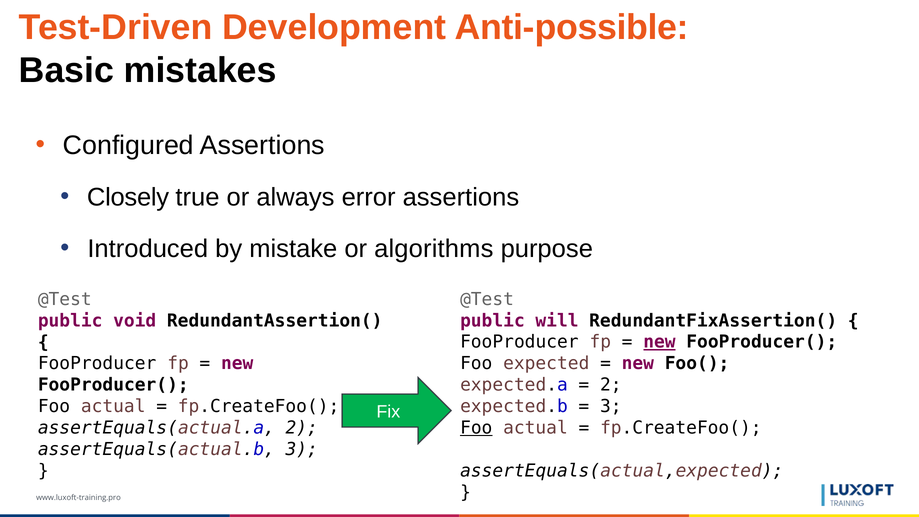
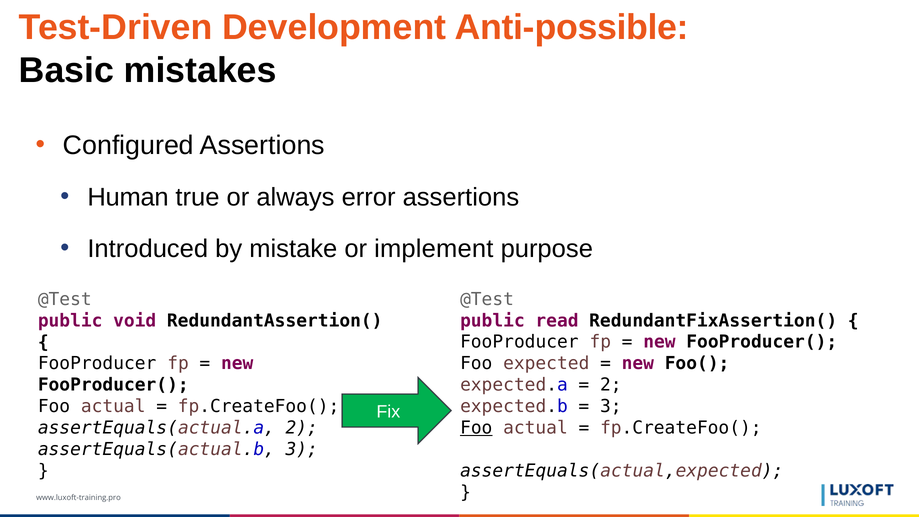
Closely: Closely -> Human (128, 197)
algorithms: algorithms -> implement (434, 249)
will: will -> read (557, 321)
new underline: present -> none (659, 342)
